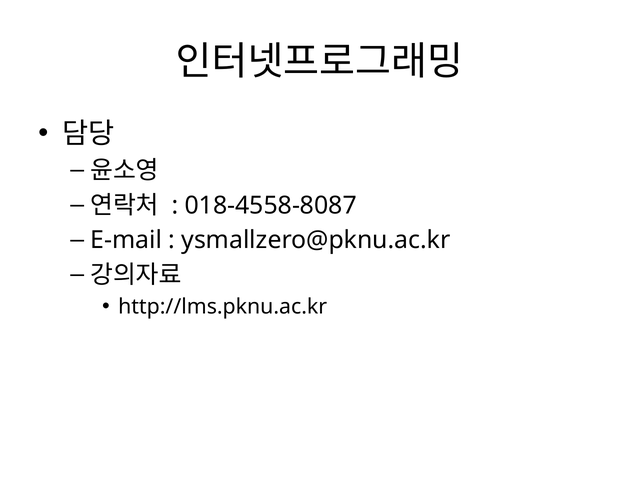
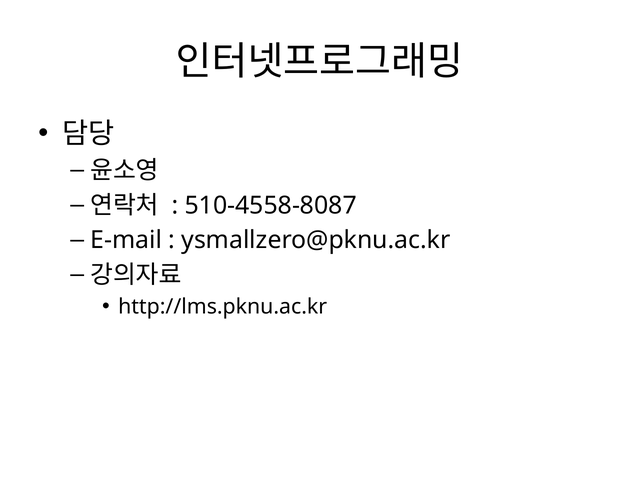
018-4558-8087: 018-4558-8087 -> 510-4558-8087 (271, 206)
